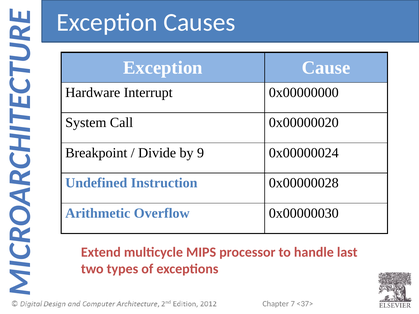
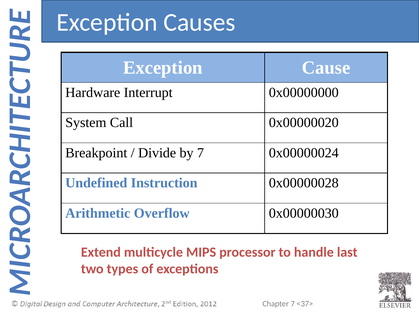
by 9: 9 -> 7 (201, 153)
